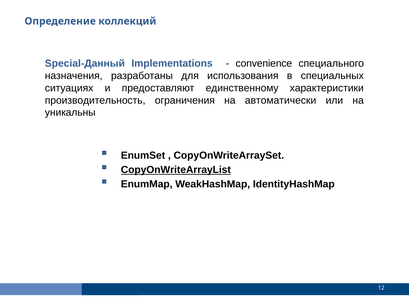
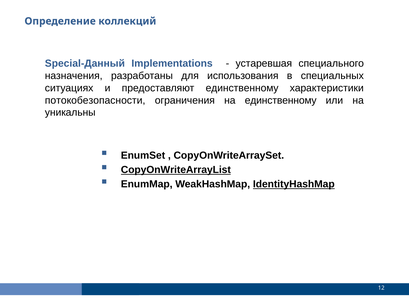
convenience: convenience -> устаревшая (264, 63)
производительность: производительность -> потокобезопасности (95, 100)
на автоматически: автоматически -> единственному (281, 100)
IdentityHashMap underline: none -> present (294, 184)
